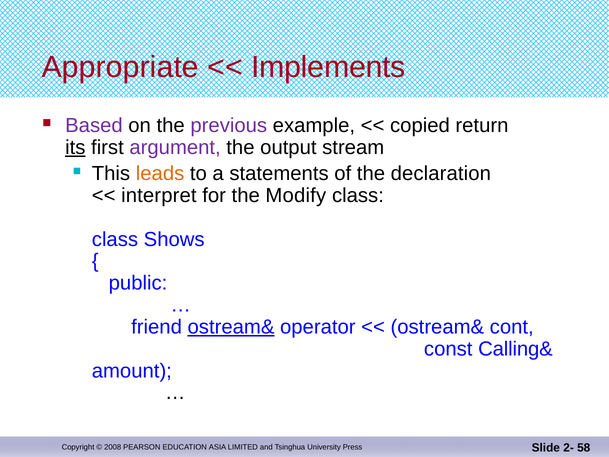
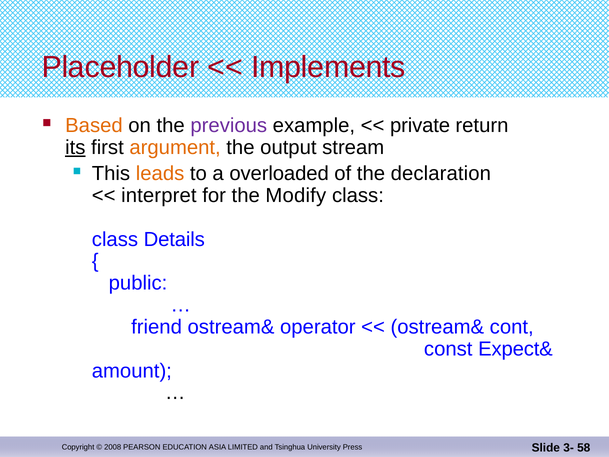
Appropriate: Appropriate -> Placeholder (120, 67)
Based colour: purple -> orange (94, 126)
copied: copied -> private (420, 126)
argument colour: purple -> orange (175, 147)
statements: statements -> overloaded (279, 173)
Shows: Shows -> Details (174, 239)
ostream& underline: present -> none (231, 327)
Calling&: Calling& -> Expect& (515, 349)
2-: 2- -> 3- (569, 447)
